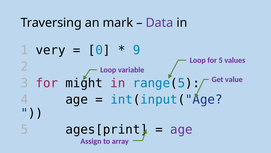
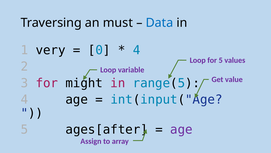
mark: mark -> must (118, 23)
Data colour: purple -> blue (159, 23)
9: 9 -> 4 (137, 50)
ages[print: ages[print -> ages[after (107, 129)
